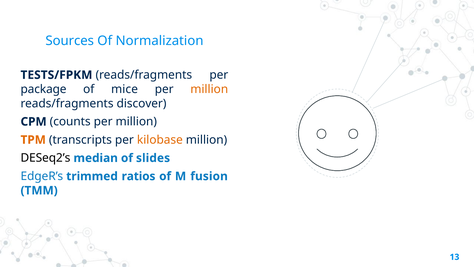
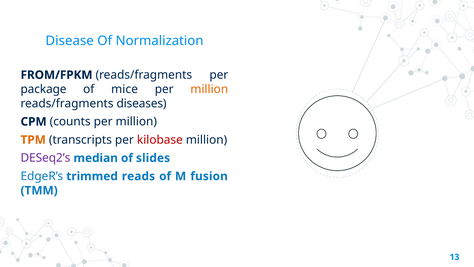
Sources: Sources -> Disease (70, 41)
TESTS/FPKM: TESTS/FPKM -> FROM/FPKM (57, 75)
discover: discover -> diseases (142, 103)
kilobase colour: orange -> red (160, 140)
DESeq2’s colour: black -> purple (45, 158)
ratios: ratios -> reads (138, 176)
